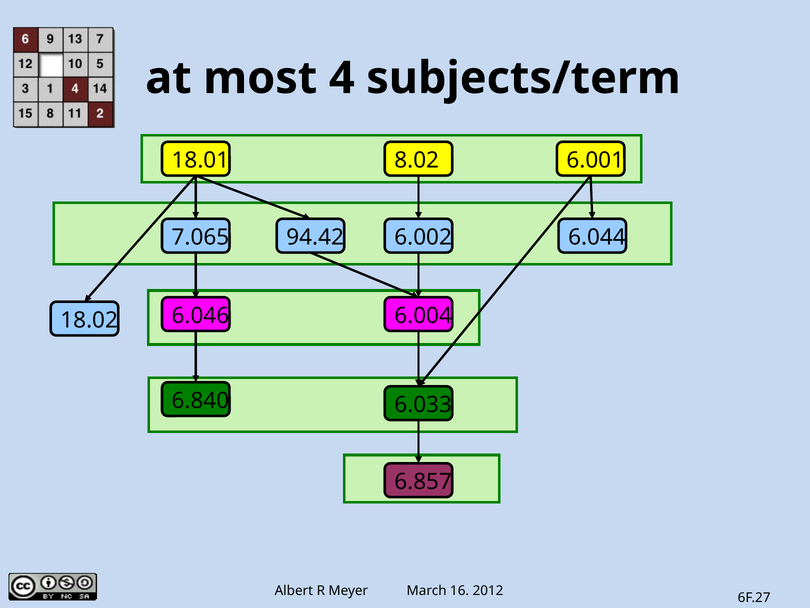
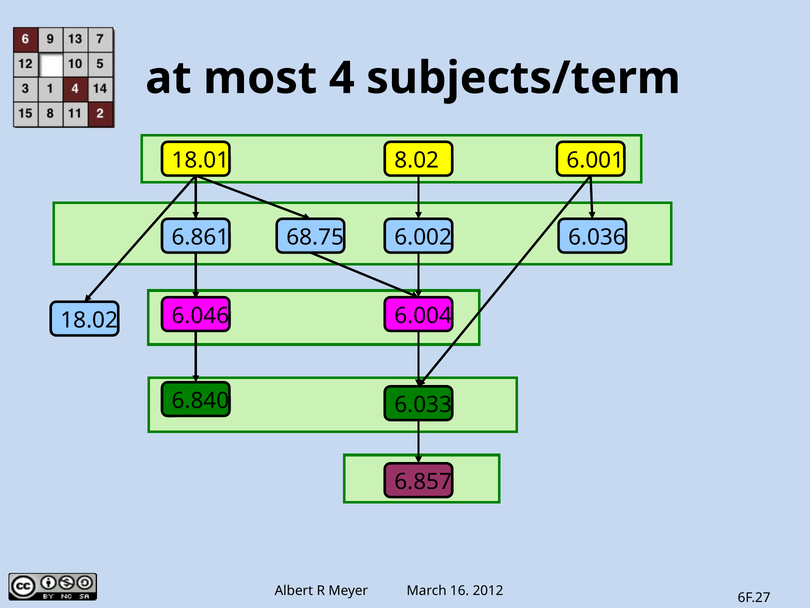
7.065: 7.065 -> 6.861 (200, 237)
94.42: 94.42 -> 68.75 (315, 237)
6.044: 6.044 -> 6.036 (597, 237)
